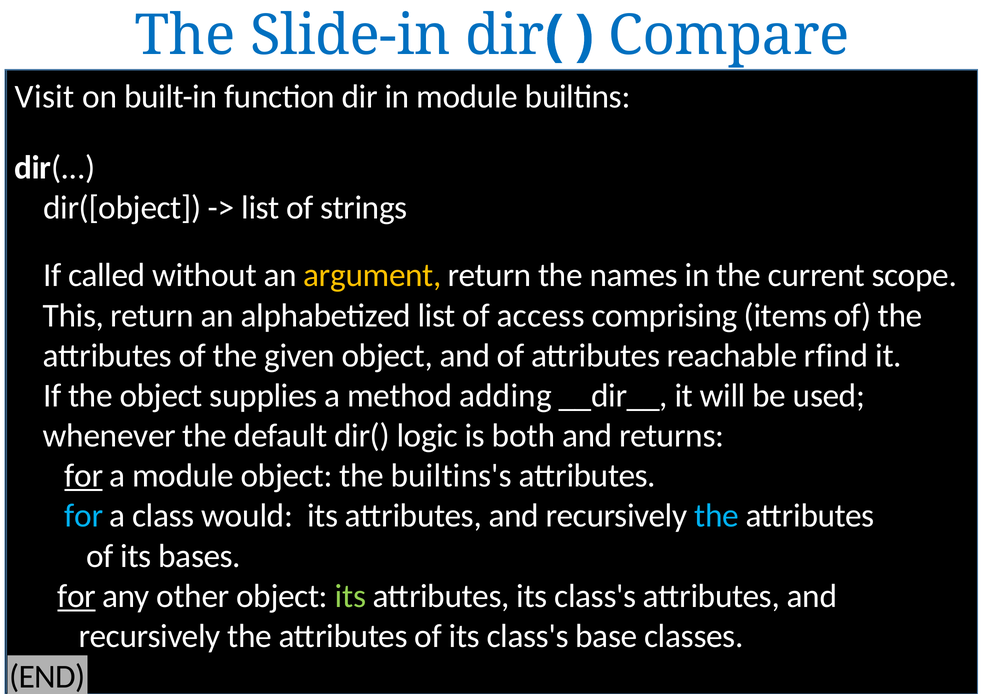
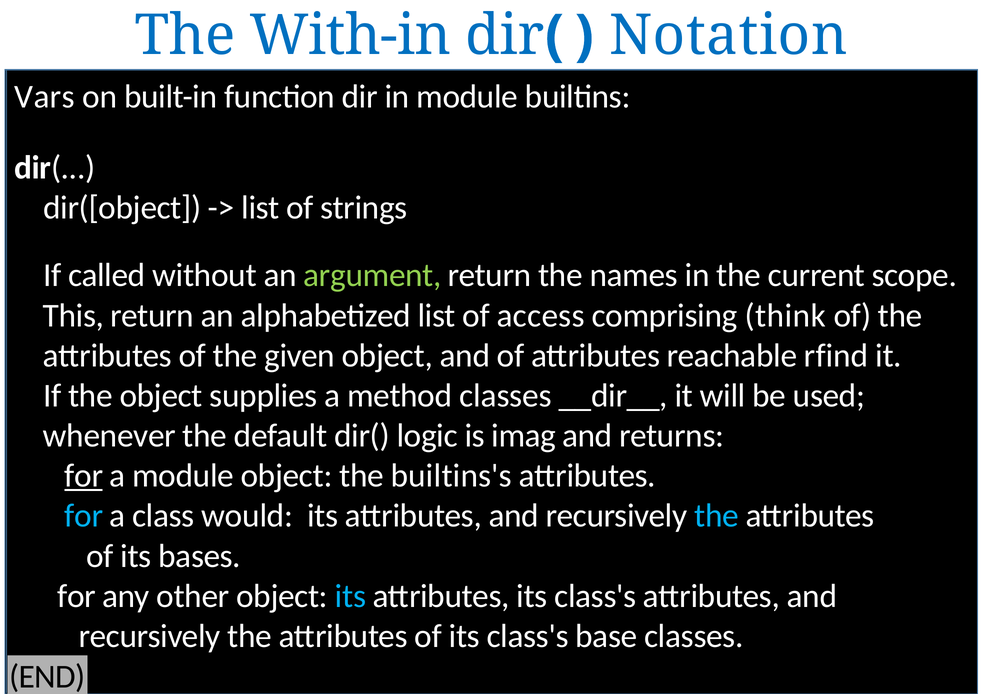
Slide-in: Slide-in -> With-in (351, 35)
Compare: Compare -> Notation (728, 35)
Visit: Visit -> Vars (45, 97)
argument colour: yellow -> light green (372, 275)
items: items -> think (785, 315)
method adding: adding -> classes (506, 395)
both: both -> imag (524, 435)
for underline: present -> none (77, 596)
its colour: light green -> light blue (350, 596)
